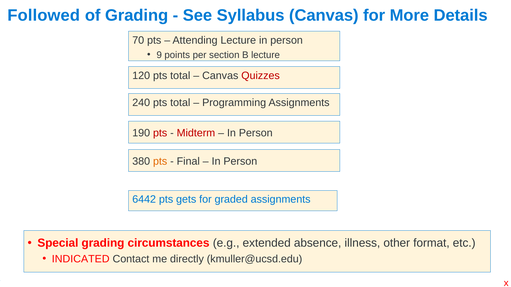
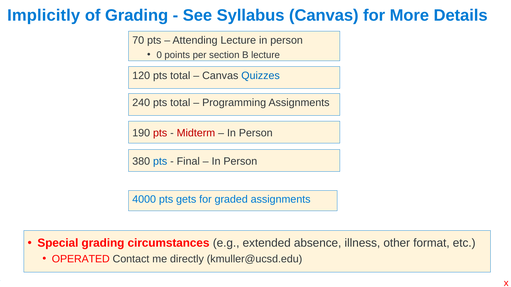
Followed: Followed -> Implicitly (44, 15)
9: 9 -> 0 (159, 55)
Quizzes colour: red -> blue (261, 76)
pts colour: orange -> blue (160, 161)
6442: 6442 -> 4000 (144, 200)
INDICATED: INDICATED -> OPERATED (81, 259)
